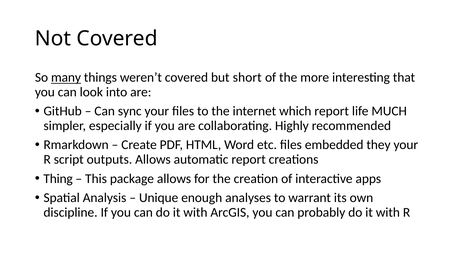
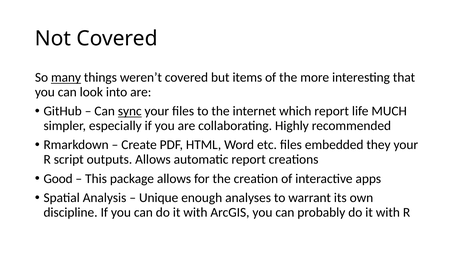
short: short -> items (247, 77)
sync underline: none -> present (130, 111)
Thing: Thing -> Good (58, 178)
